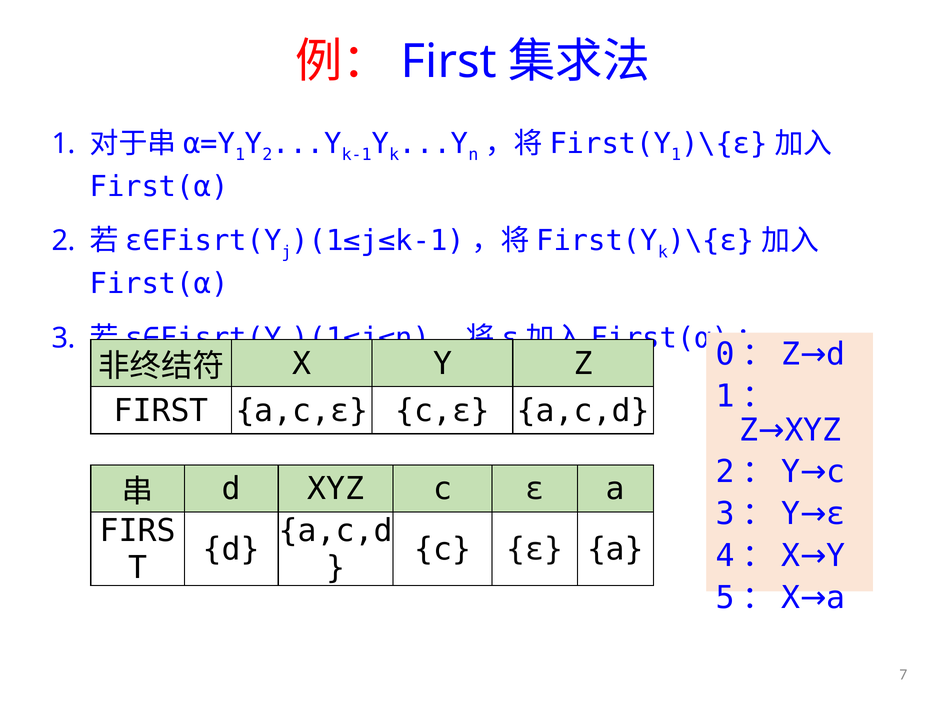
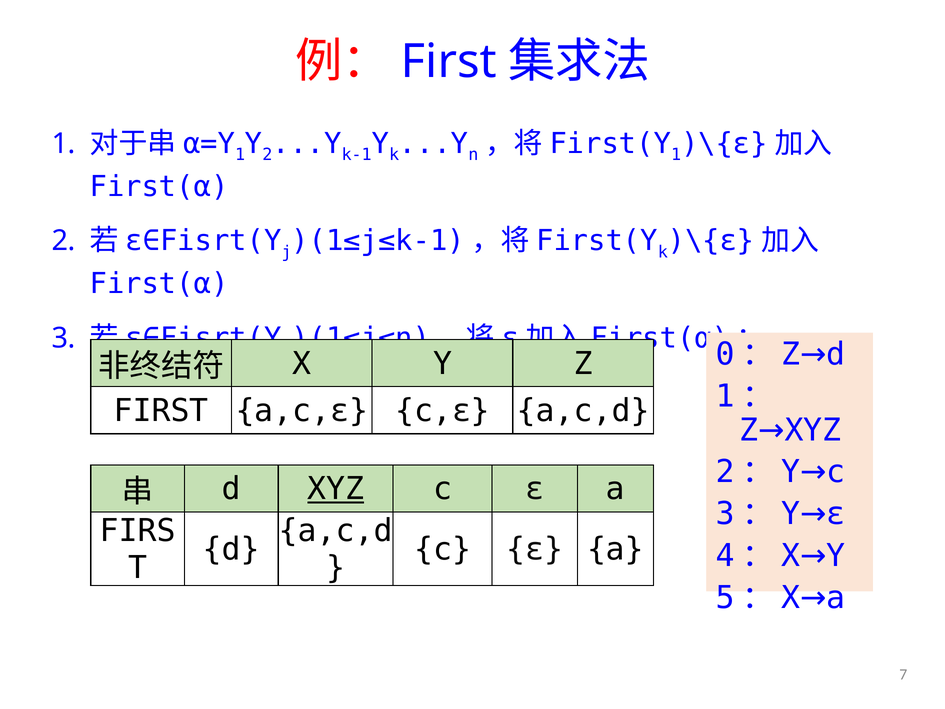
XYZ underline: none -> present (336, 489)
